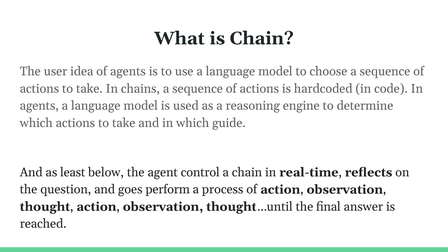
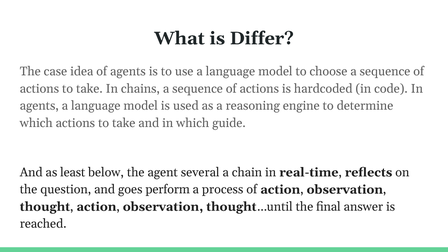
is Chain: Chain -> Differ (262, 38)
user: user -> case (55, 72)
control: control -> several (200, 172)
